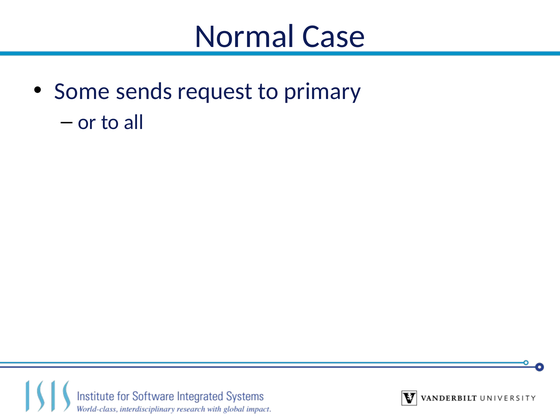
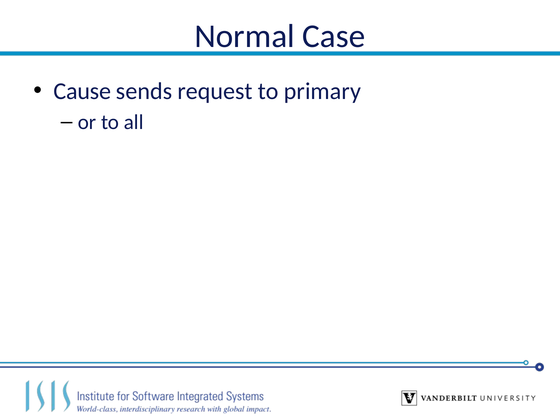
Some: Some -> Cause (82, 91)
